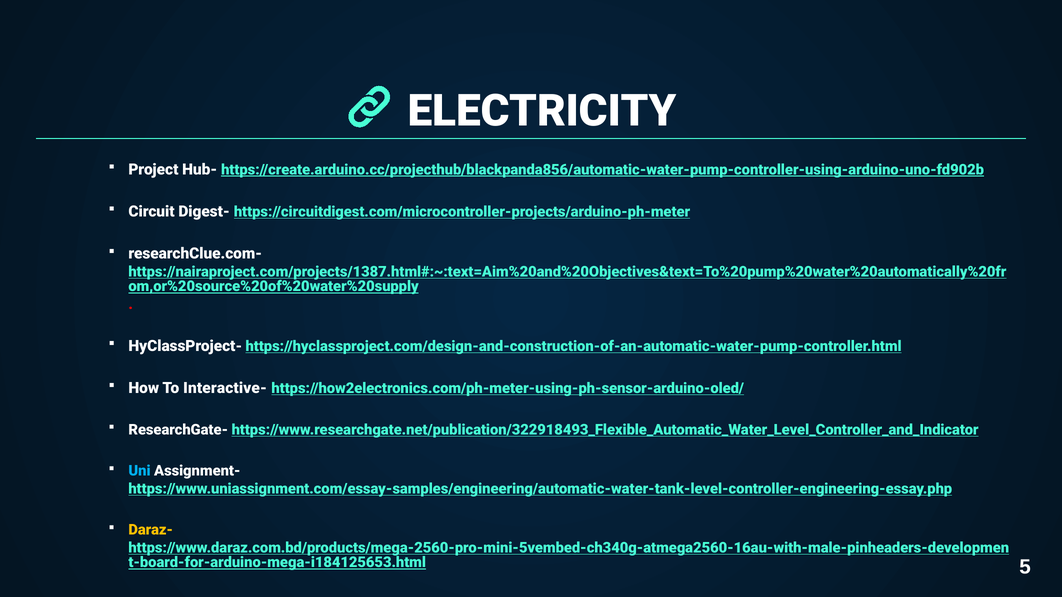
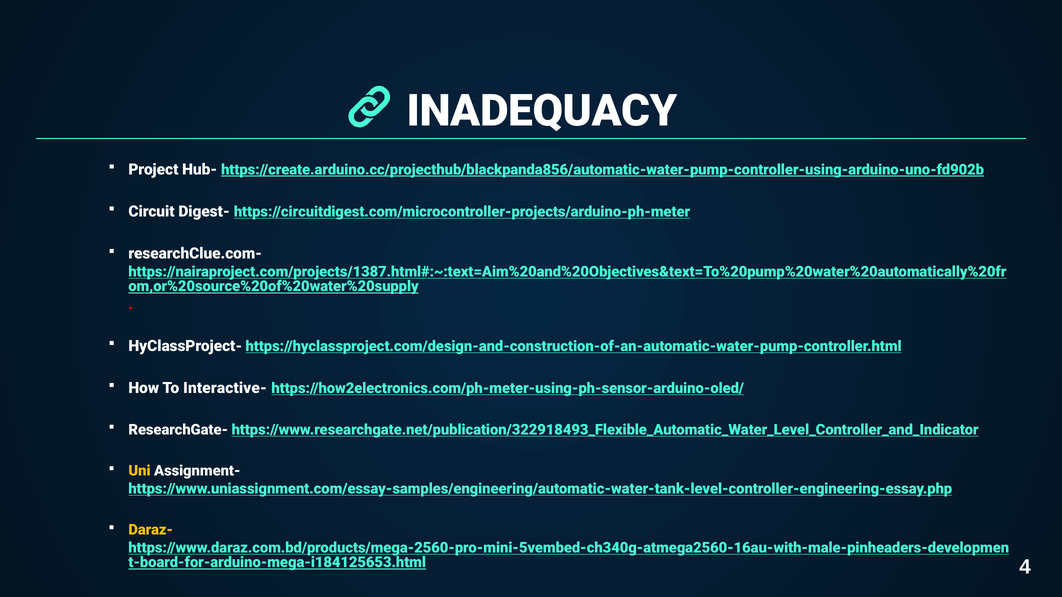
ELECTRICITY: ELECTRICITY -> INADEQUACY (542, 111)
Uni colour: light blue -> yellow (140, 471)
5: 5 -> 4 (1025, 567)
